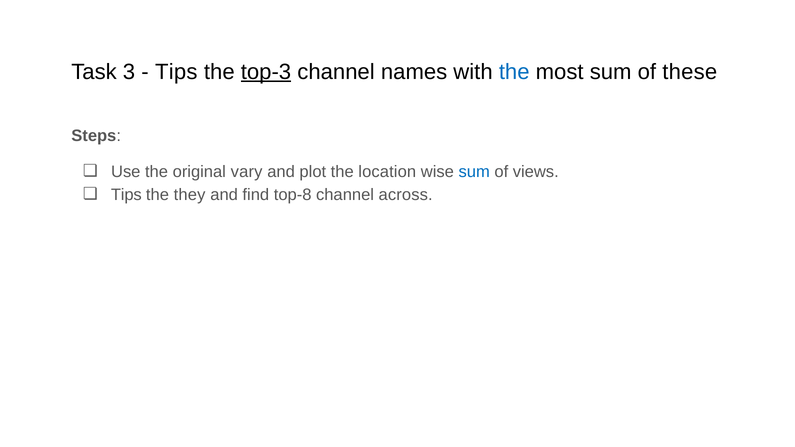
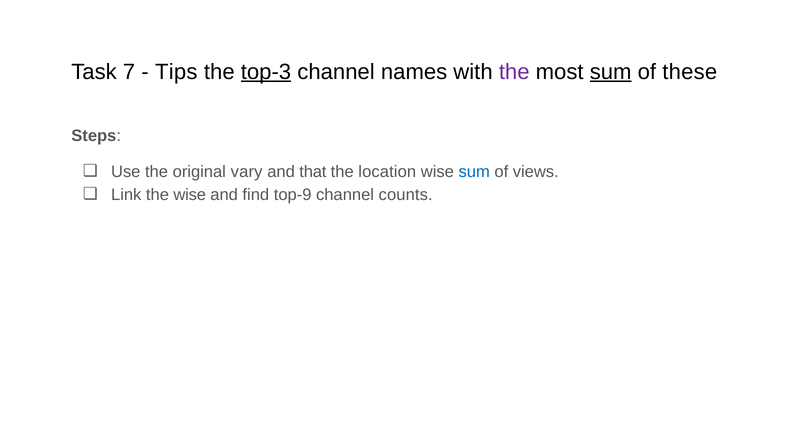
3: 3 -> 7 (129, 72)
the colour: blue -> purple (514, 72)
sum underline: none -> present (611, 72)
plot: plot -> that (313, 172)
Tips: Tips -> Link (126, 195)
the they: they -> wise (190, 195)
top-8: top-8 -> top-9 (293, 195)
across: across -> counts (406, 195)
